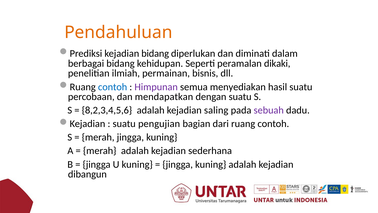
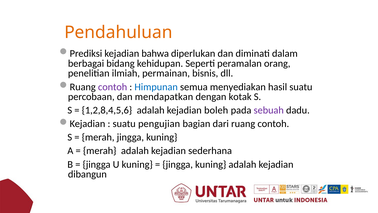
kejadian bidang: bidang -> bahwa (155, 53)
dikaki: dikaki -> orang (277, 63)
contoh colour: blue -> purple (113, 87)
Himpunan colour: purple -> blue (156, 87)
dengan suatu: suatu -> kotak (240, 97)
8,2,3,4,5,6: 8,2,3,4,5,6 -> 1,2,8,4,5,6 (107, 110)
saling: saling -> boleh (216, 110)
